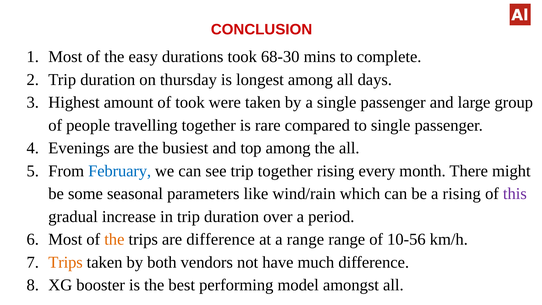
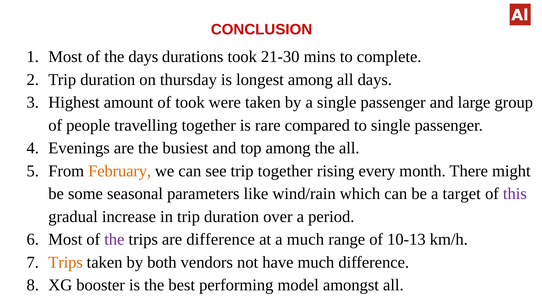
the easy: easy -> days (143, 57)
68-30: 68-30 -> 21-30 (280, 57)
February colour: blue -> orange (120, 171)
a rising: rising -> target (462, 194)
the colour: orange -> purple (114, 239)
a range: range -> much (305, 239)
10-56: 10-56 -> 10-13 (406, 239)
